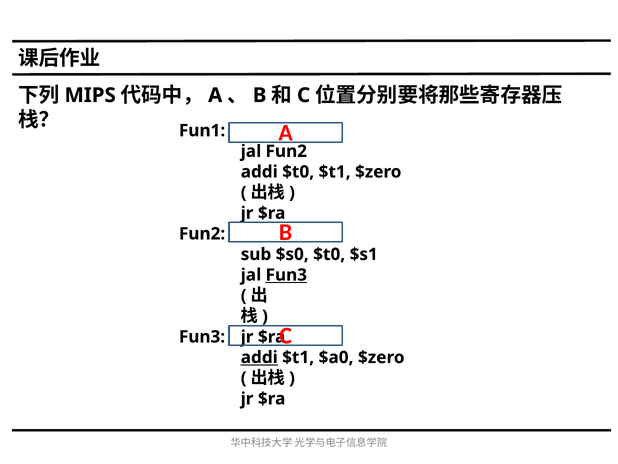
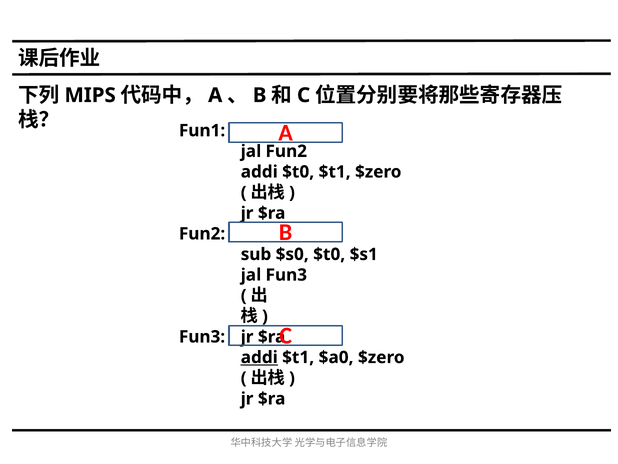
Fun3 underline: present -> none (286, 275)
